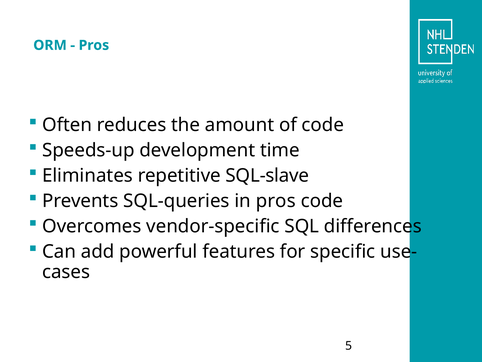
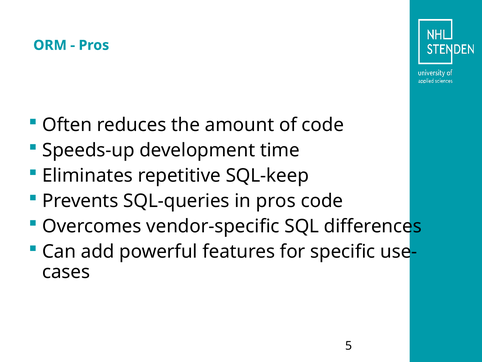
SQL-slave: SQL-slave -> SQL-keep (267, 175)
